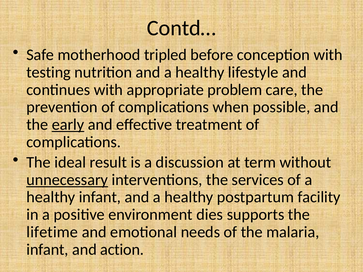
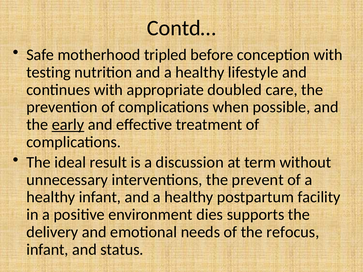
problem: problem -> doubled (235, 90)
unnecessary underline: present -> none (67, 180)
services: services -> prevent (258, 180)
lifetime: lifetime -> delivery (52, 232)
malaria: malaria -> refocus (293, 232)
action: action -> status (122, 250)
